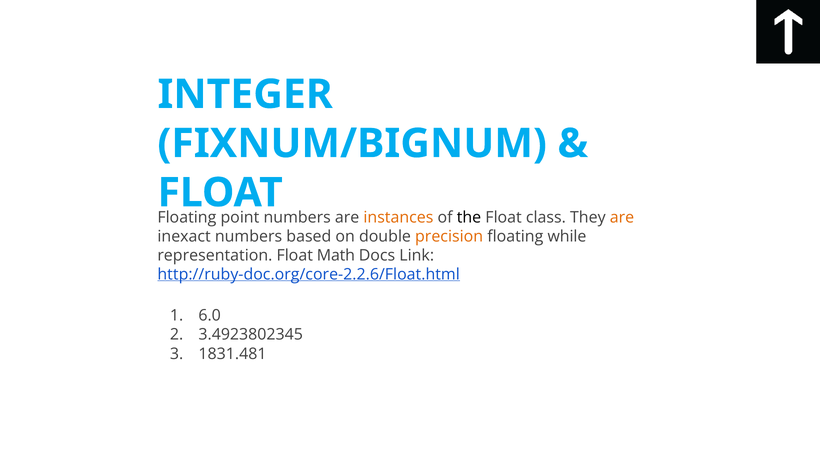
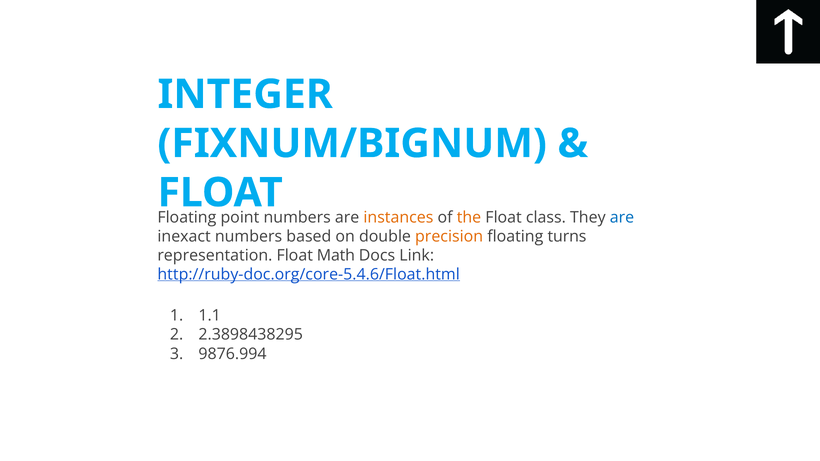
the colour: black -> orange (469, 217)
are colour: orange -> blue (622, 217)
while: while -> turns (567, 237)
http://ruby-doc.org/core-2.2.6/Float.html: http://ruby-doc.org/core-2.2.6/Float.html -> http://ruby-doc.org/core-5.4.6/Float.html (309, 275)
6.0: 6.0 -> 1.1 (210, 316)
3.4923802345: 3.4923802345 -> 2.3898438295 (251, 335)
1831.481: 1831.481 -> 9876.994 (232, 354)
